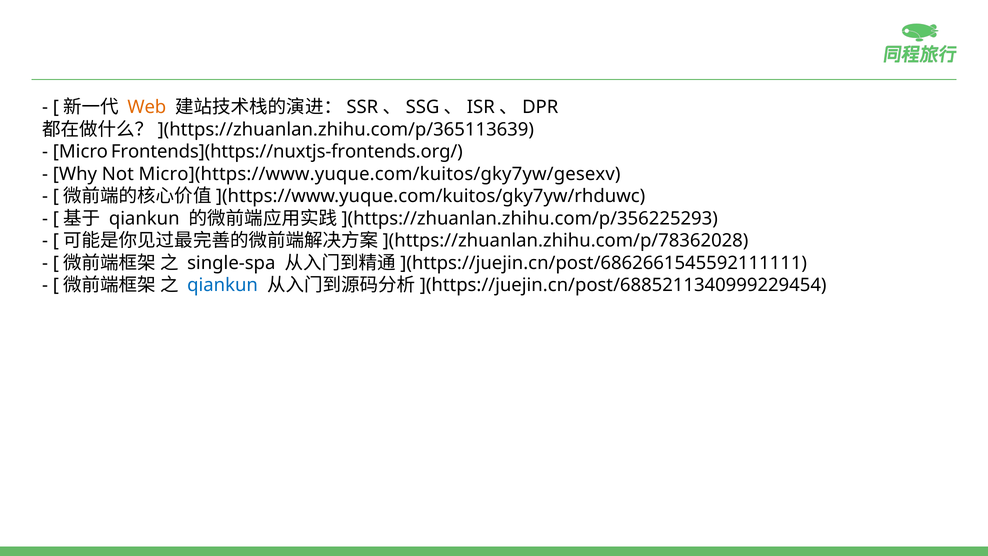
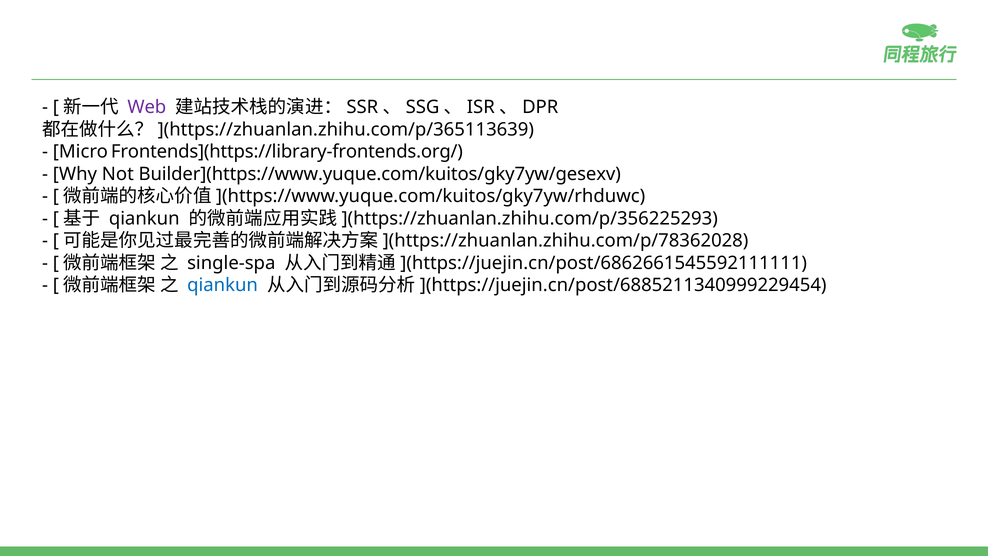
Web colour: orange -> purple (147, 107)
Frontends](https://nuxtjs-frontends.org/: Frontends](https://nuxtjs-frontends.org/ -> Frontends](https://library-frontends.org/ (287, 152)
Micro](https://www.yuque.com/kuitos/gky7yw/gesexv: Micro](https://www.yuque.com/kuitos/gky7yw/gesexv -> Builder](https://www.yuque.com/kuitos/gky7yw/gesexv (380, 174)
